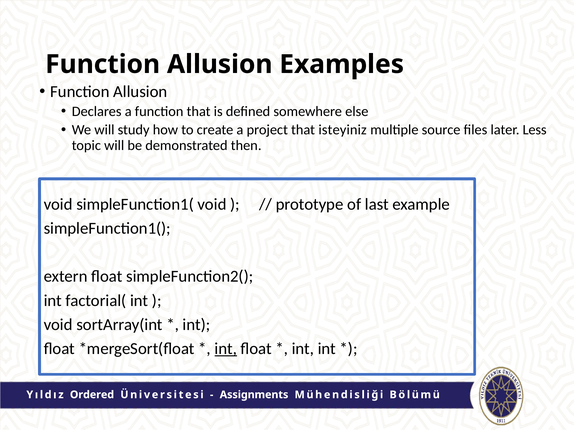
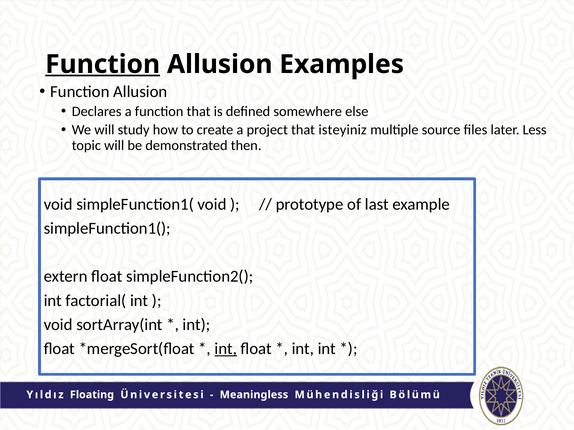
Function underline: none -> present (103, 64)
Ordered: Ordered -> Floating (92, 395)
Assignments: Assignments -> Meaningless (254, 395)
